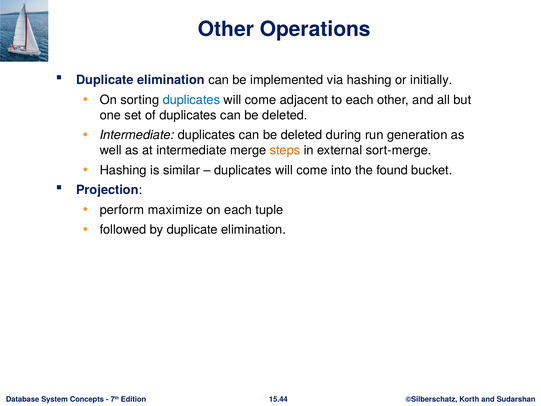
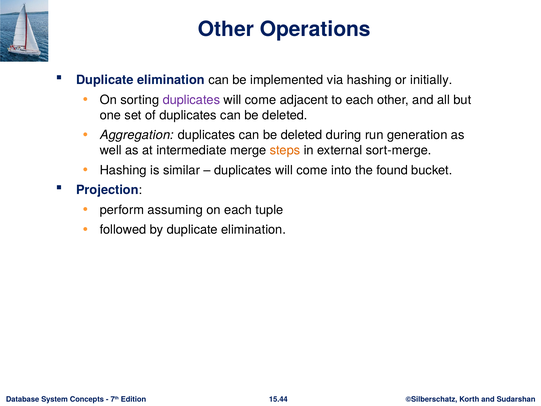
duplicates colour: blue -> purple (191, 100)
Intermediate: Intermediate -> Aggregation (137, 135)
maximize: maximize -> assuming (175, 210)
